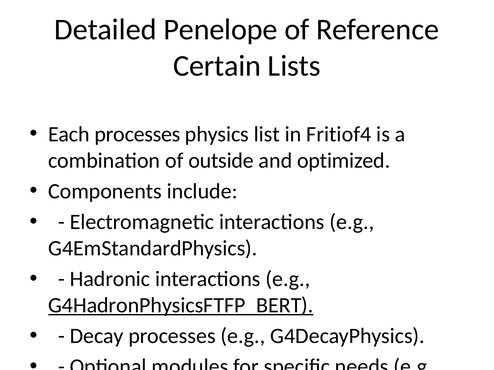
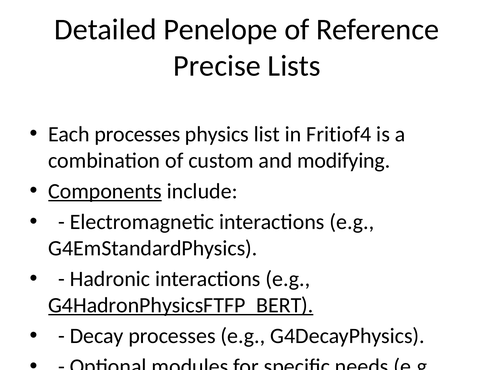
Certain: Certain -> Precise (217, 66)
outside: outside -> custom (221, 161)
optimized: optimized -> modifying (344, 161)
Components underline: none -> present (105, 191)
